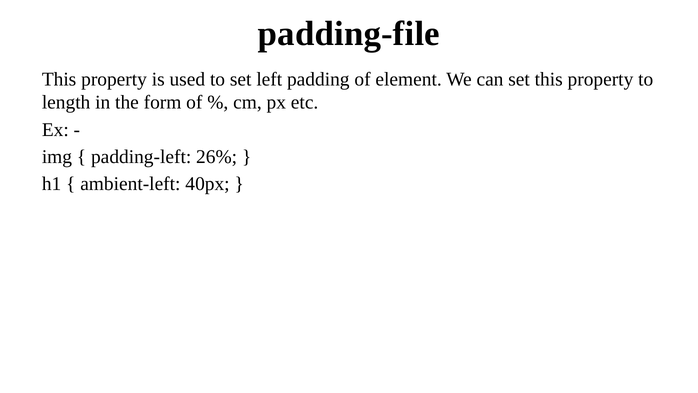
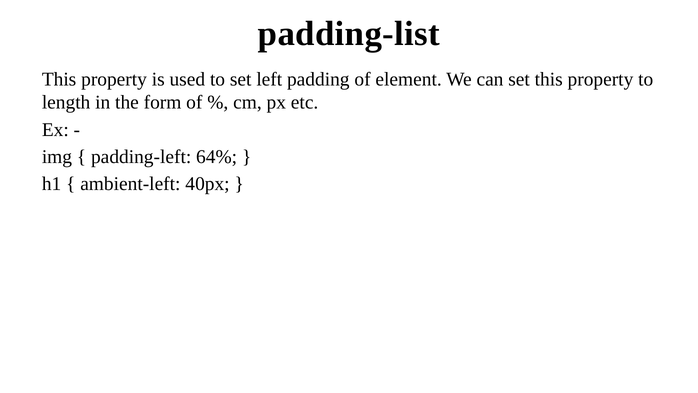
padding-file: padding-file -> padding-list (349, 34)
26%: 26% -> 64% (217, 157)
